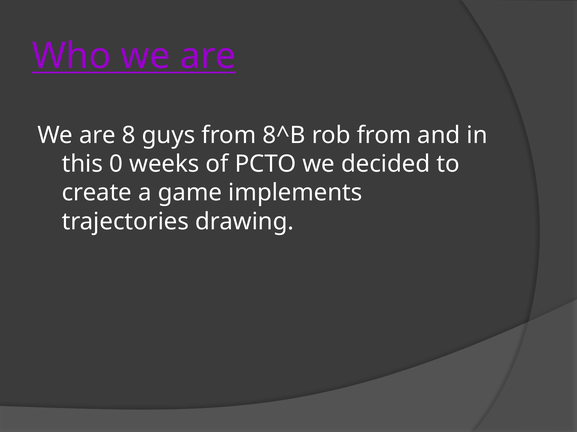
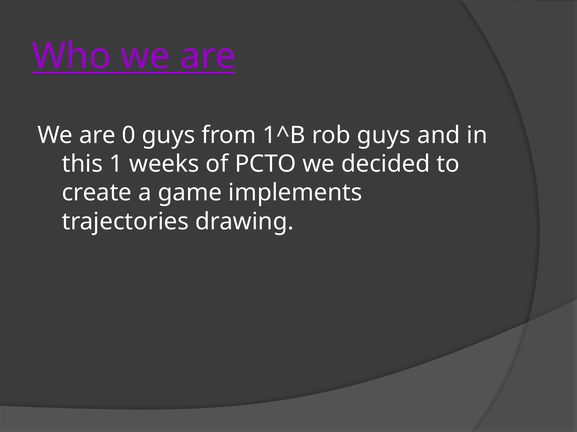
8: 8 -> 0 (129, 135)
8^B: 8^B -> 1^B (284, 135)
rob from: from -> guys (384, 135)
0: 0 -> 1 (116, 164)
